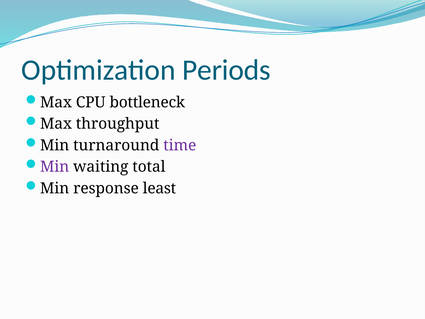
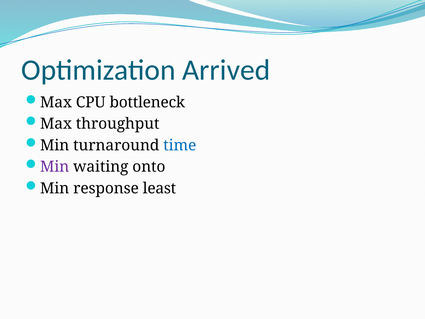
Periods: Periods -> Arrived (226, 70)
time colour: purple -> blue (180, 145)
total: total -> onto (149, 167)
